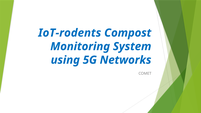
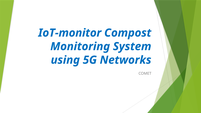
IoT-rodents: IoT-rodents -> IoT-monitor (70, 33)
